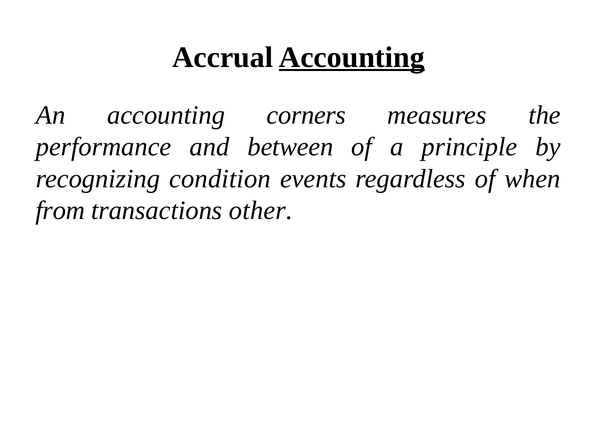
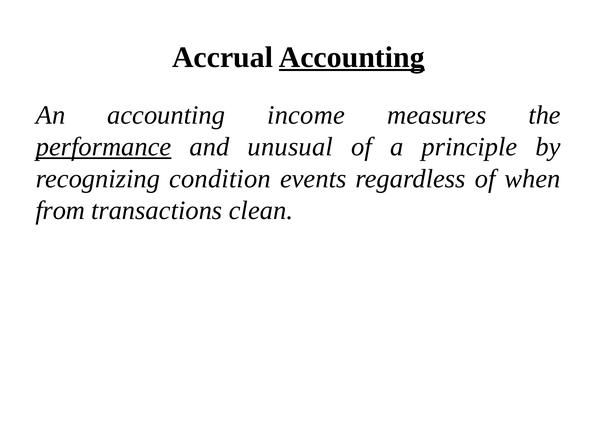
corners: corners -> income (306, 115)
performance underline: none -> present (104, 147)
between: between -> unusual (290, 147)
other: other -> clean (261, 211)
